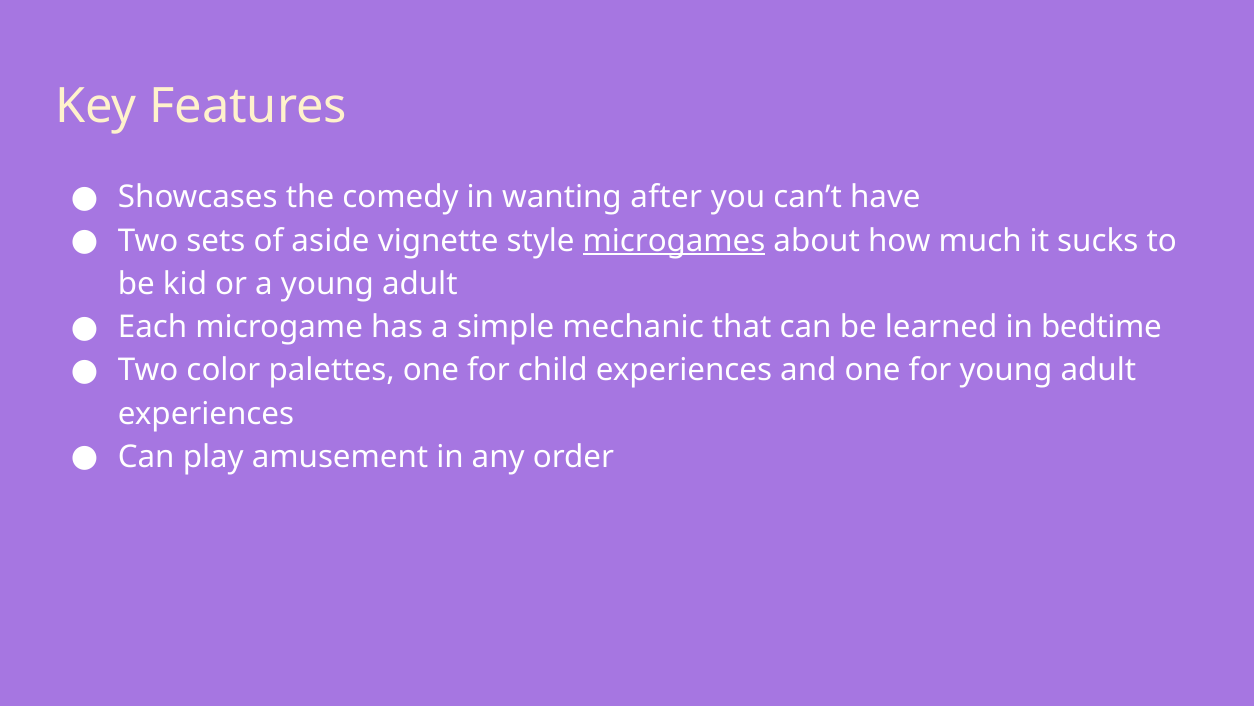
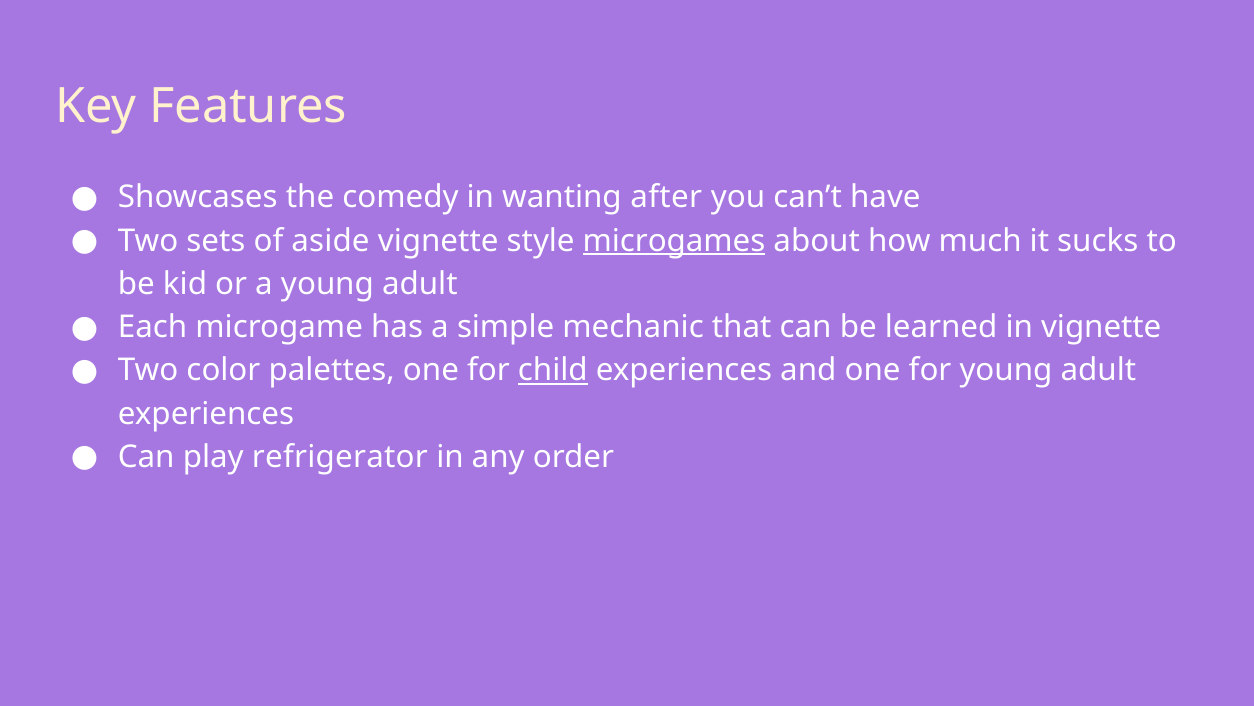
in bedtime: bedtime -> vignette (1101, 327)
child underline: none -> present (553, 370)
amusement: amusement -> refrigerator (340, 457)
